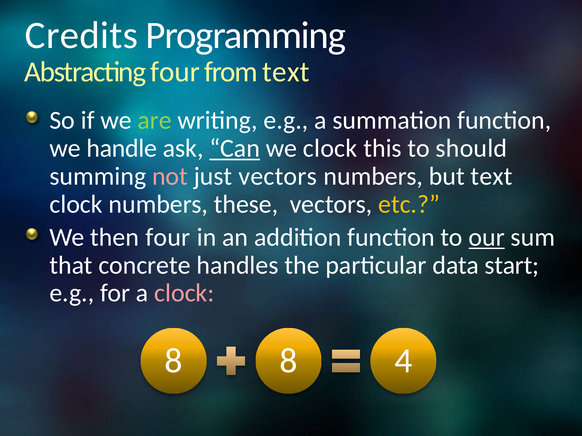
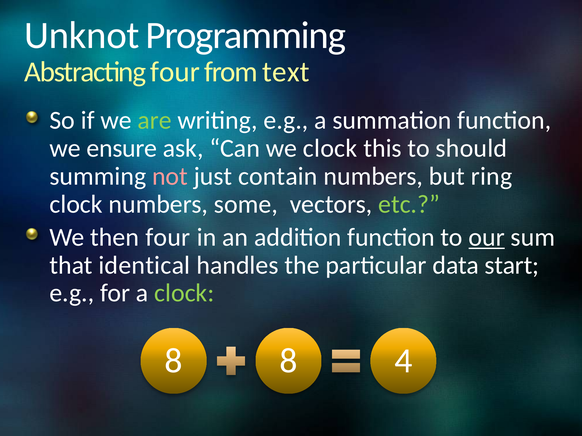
Credits: Credits -> Unknot (82, 35)
handle: handle -> ensure (122, 148)
Can underline: present -> none (235, 148)
just vectors: vectors -> contain (278, 176)
but text: text -> ring (492, 176)
these: these -> some (246, 204)
etc colour: yellow -> light green (409, 204)
concrete: concrete -> identical (144, 265)
clock colour: pink -> light green (184, 293)
